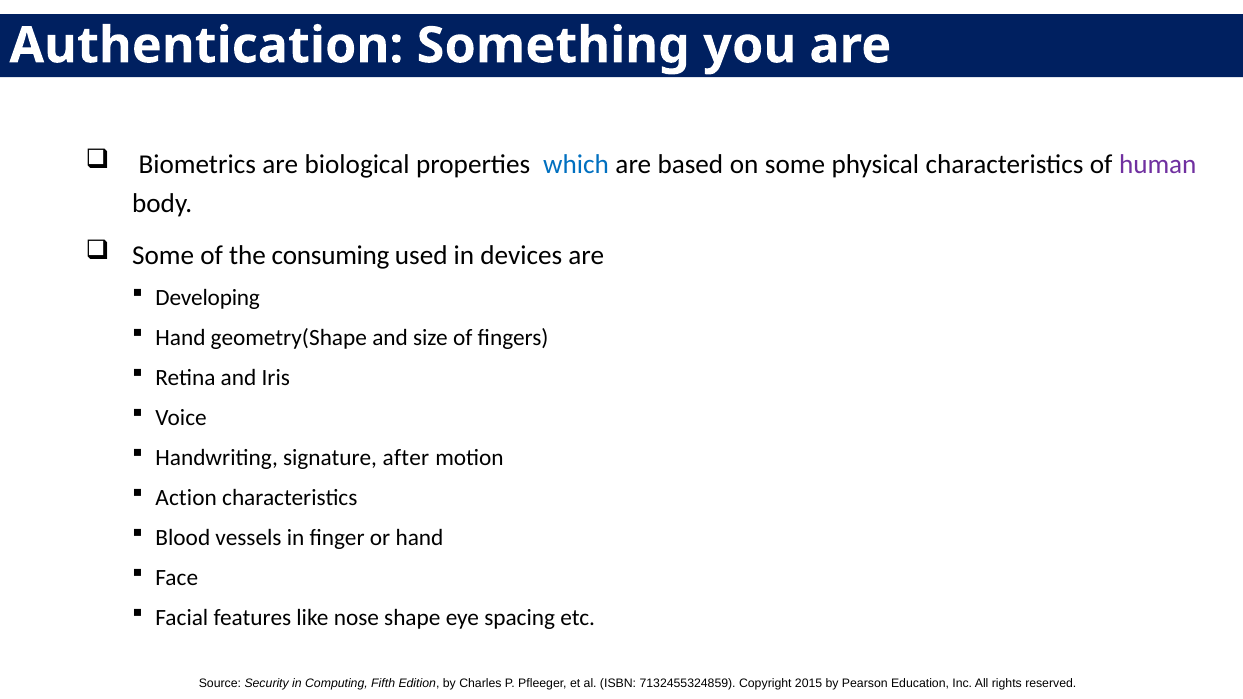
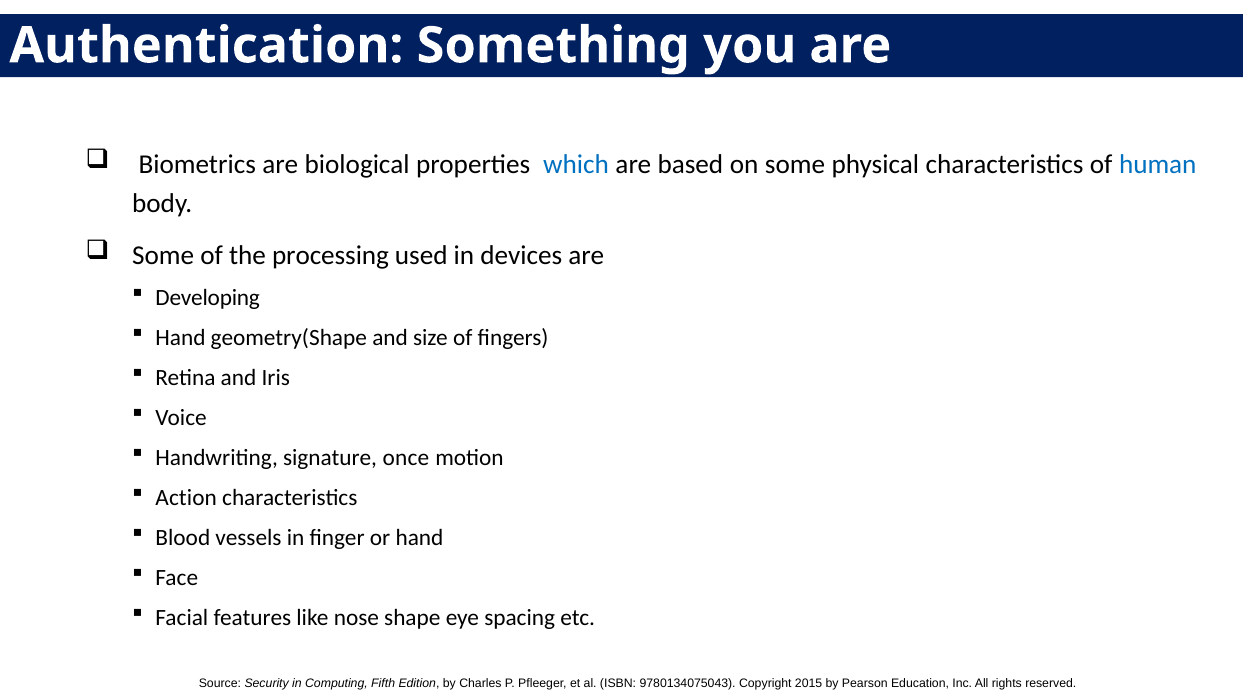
human colour: purple -> blue (1158, 164)
consuming: consuming -> processing (330, 256)
after: after -> once (406, 458)
7132455324859: 7132455324859 -> 9780134075043 (688, 683)
